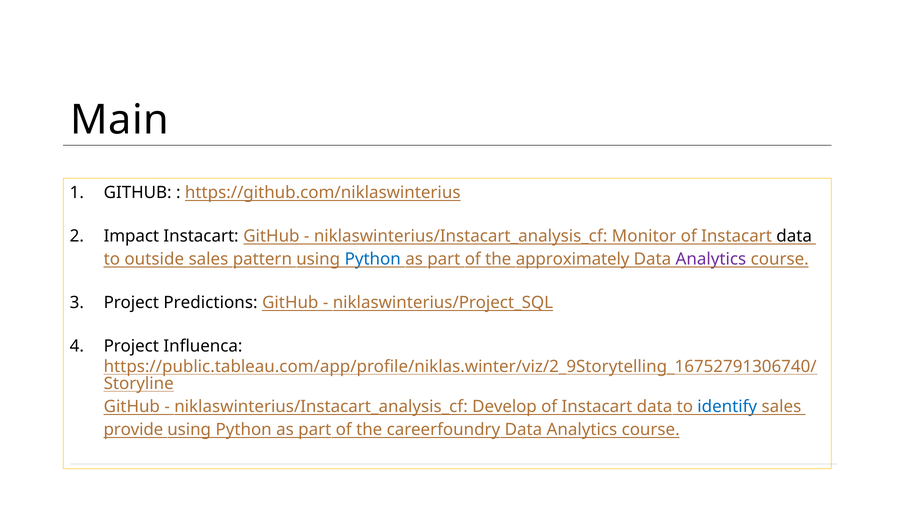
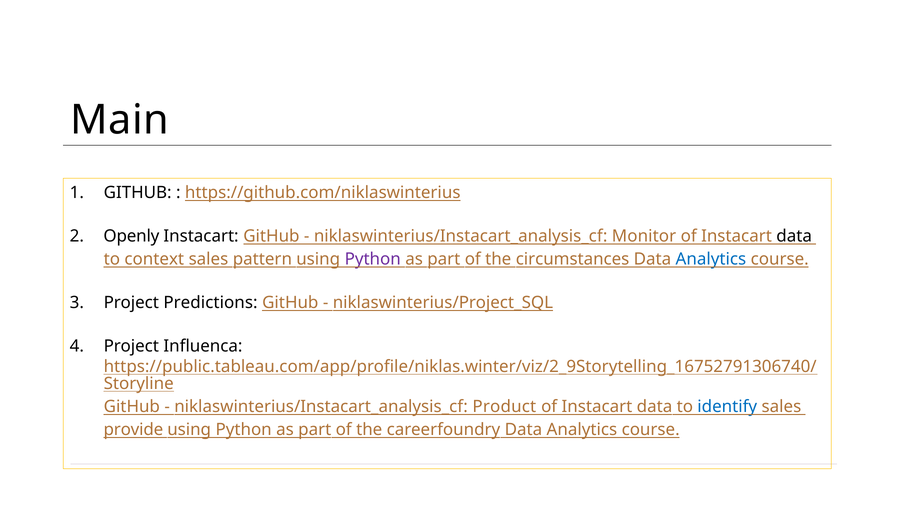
Impact: Impact -> Openly (131, 236)
outside: outside -> context (154, 259)
Python colour: blue -> purple (373, 259)
approximately: approximately -> circumstances (573, 259)
Analytics colour: purple -> blue (711, 259)
Develop: Develop -> Product (504, 407)
